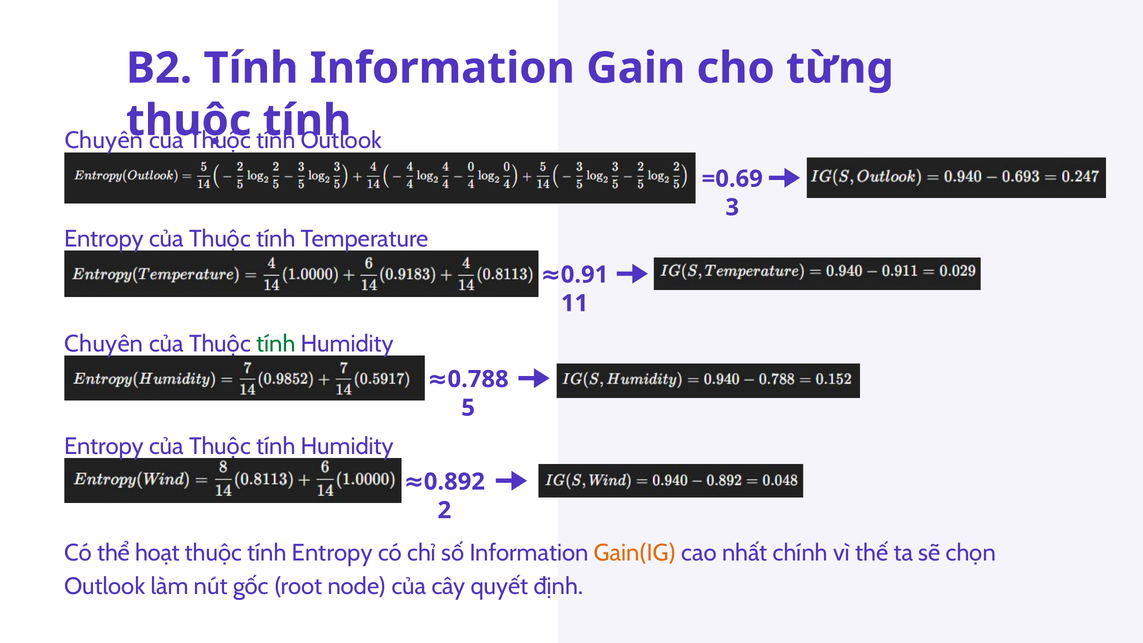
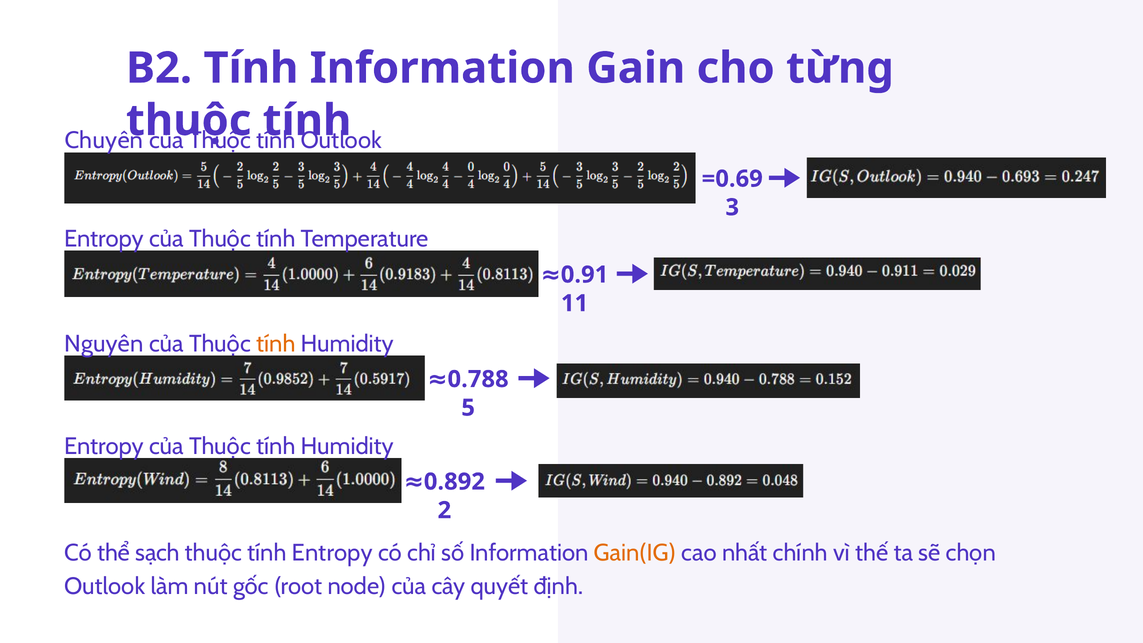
Chuyên: Chuyên -> Nguyên (104, 344)
tính colour: green -> orange (276, 344)
hoạt: hoạt -> sạch (158, 553)
